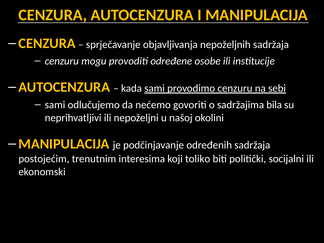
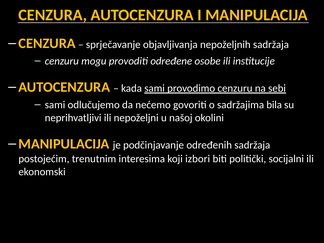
toliko: toliko -> izbori (198, 159)
